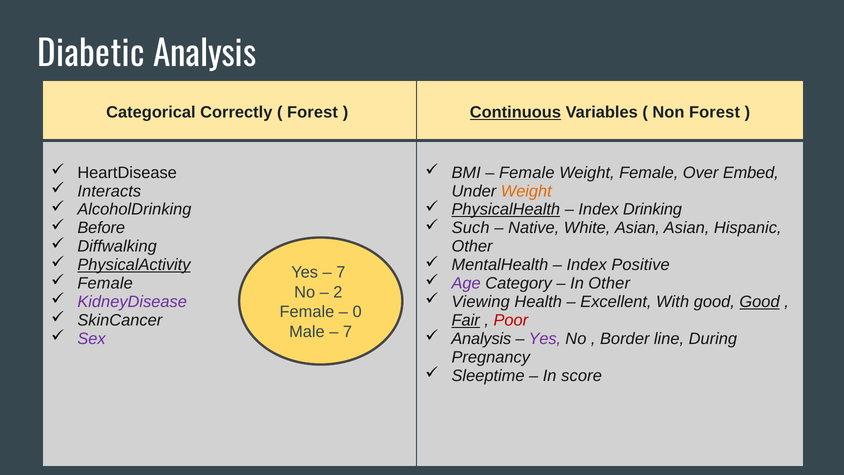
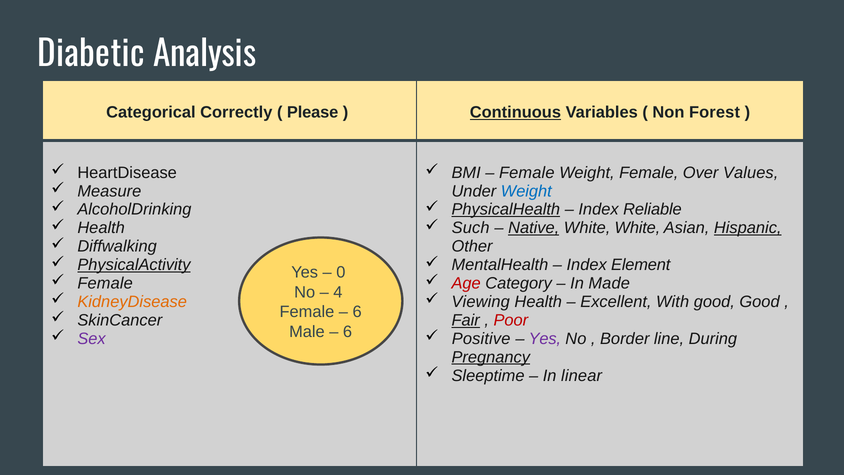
Forest: Forest -> Please (313, 112)
Embed: Embed -> Values (751, 173)
Interacts: Interacts -> Measure (109, 191)
Weight colour: orange -> blue (526, 191)
Drinking: Drinking -> Reliable (652, 209)
Before: Before -> Health (101, 228)
Native underline: none -> present (534, 228)
White Asian: Asian -> White (637, 228)
Hispanic underline: none -> present (748, 228)
Positive: Positive -> Element (641, 265)
7: 7 -> 0 (341, 272)
Age colour: purple -> red (466, 283)
In Other: Other -> Made (609, 283)
2: 2 -> 4 (338, 292)
KidneyDisease colour: purple -> orange (132, 302)
Good underline: present -> none (760, 302)
0: 0 -> 6 (357, 312)
7: 7 -> 6 (348, 332)
Analysis: Analysis -> Positive (481, 339)
Pregnancy underline: none -> present (491, 357)
score: score -> linear (582, 375)
